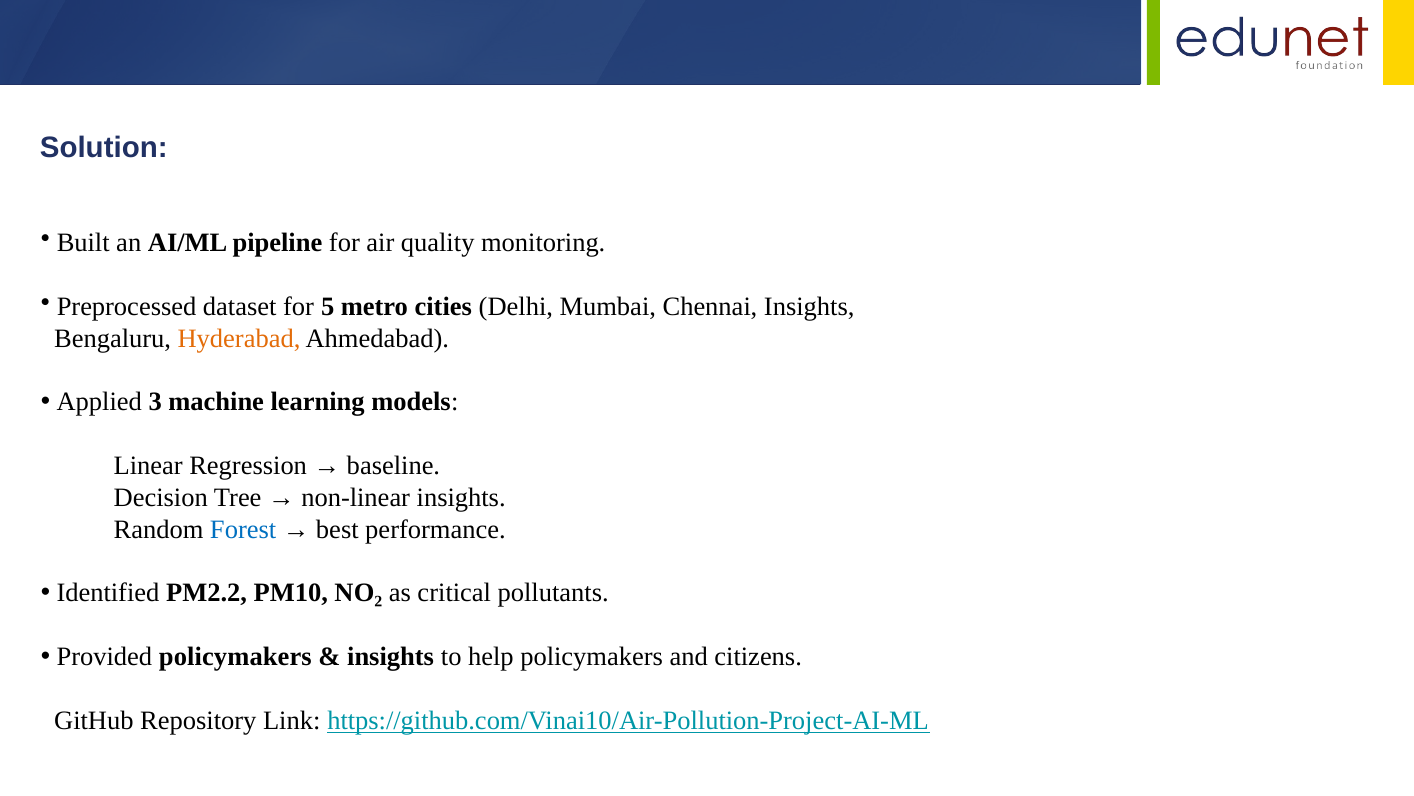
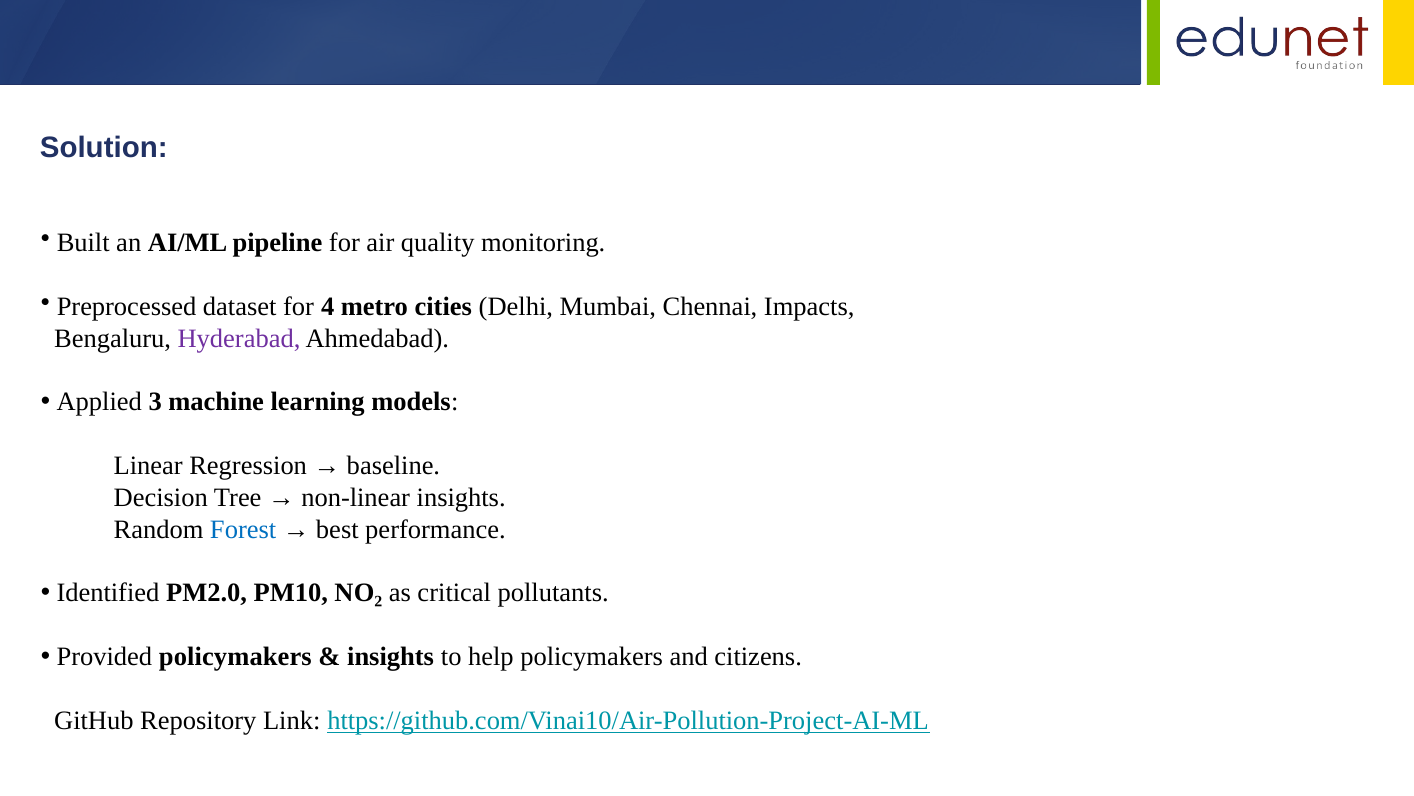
5: 5 -> 4 (328, 306)
Chennai Insights: Insights -> Impacts (809, 306)
Hyderabad colour: orange -> purple (239, 338)
PM2.2: PM2.2 -> PM2.0 (207, 593)
